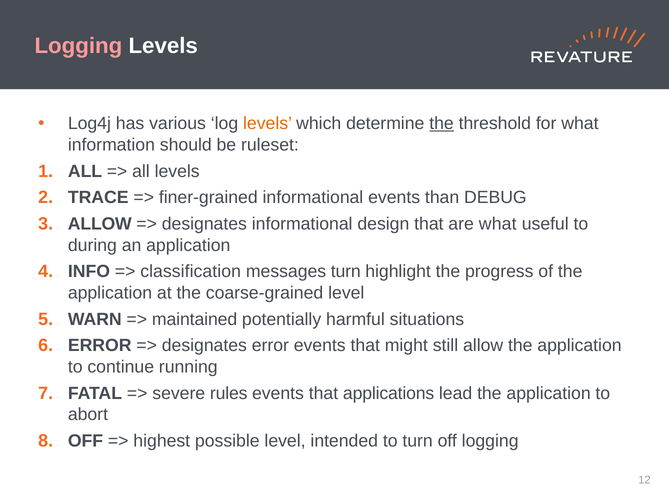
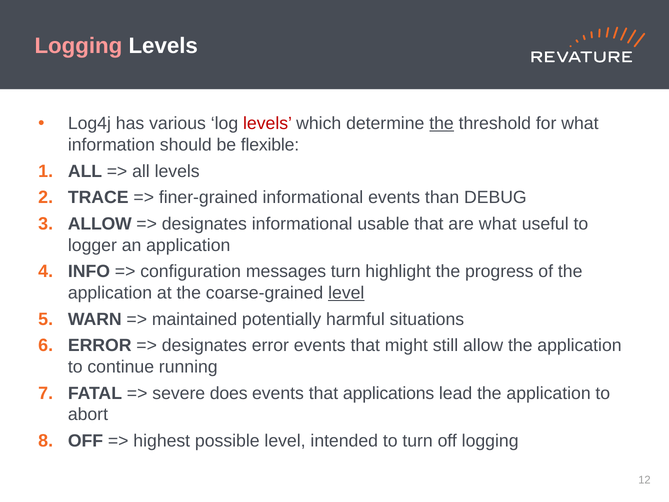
levels colour: orange -> red (268, 124)
ruleset: ruleset -> flexible (270, 145)
design: design -> usable (383, 224)
during: during -> logger (92, 245)
classification: classification -> configuration (191, 271)
level underline: none -> present (346, 293)
rules: rules -> does (229, 393)
